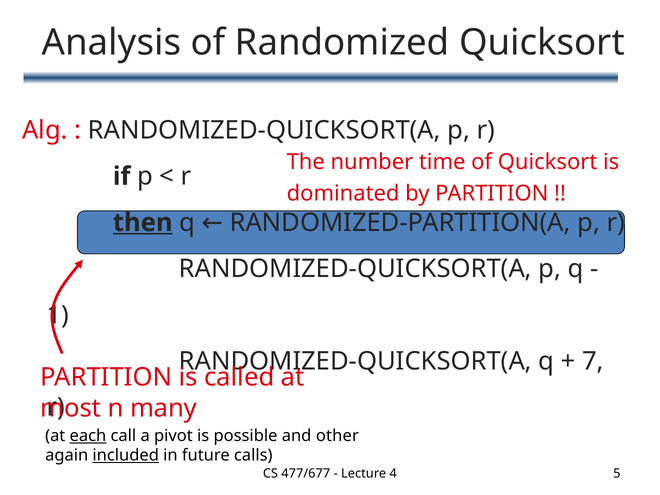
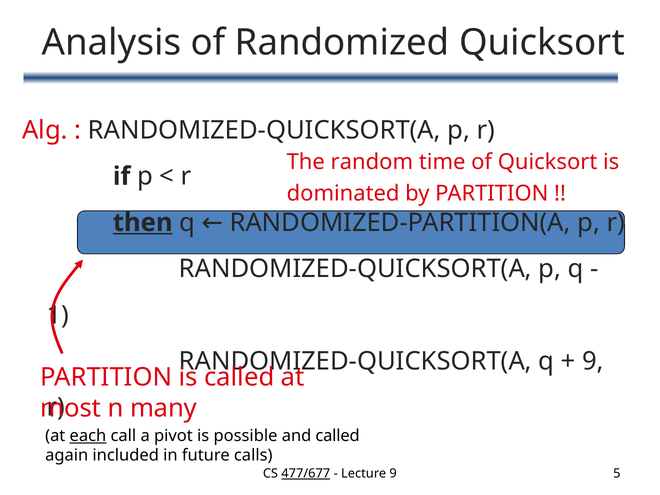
number: number -> random (372, 162)
7: 7 -> 9 (593, 361)
and other: other -> called (338, 436)
included underline: present -> none (126, 456)
477/677 underline: none -> present (306, 474)
Lecture 4: 4 -> 9 (393, 474)
